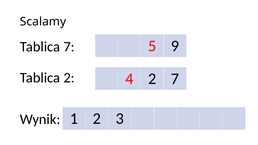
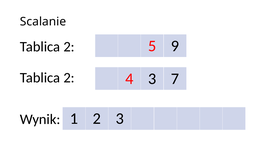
Scalamy: Scalamy -> Scalanie (43, 22)
7: 7 -> 2 (69, 47)
4 2: 2 -> 3 (152, 79)
